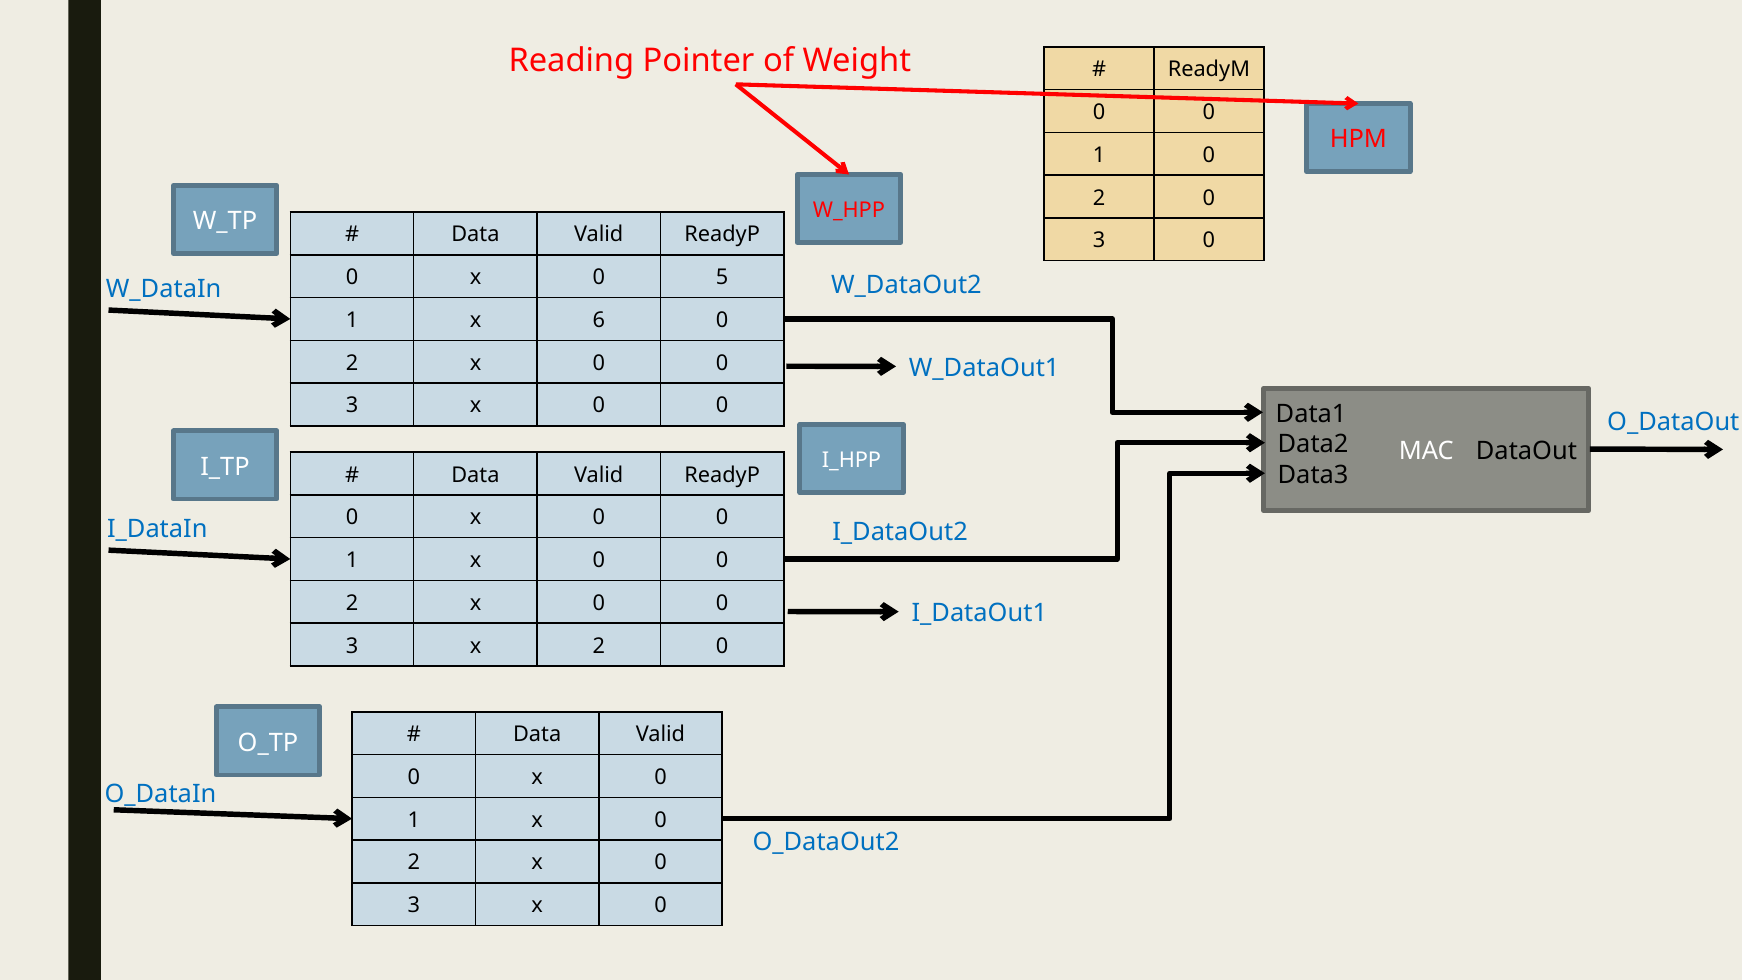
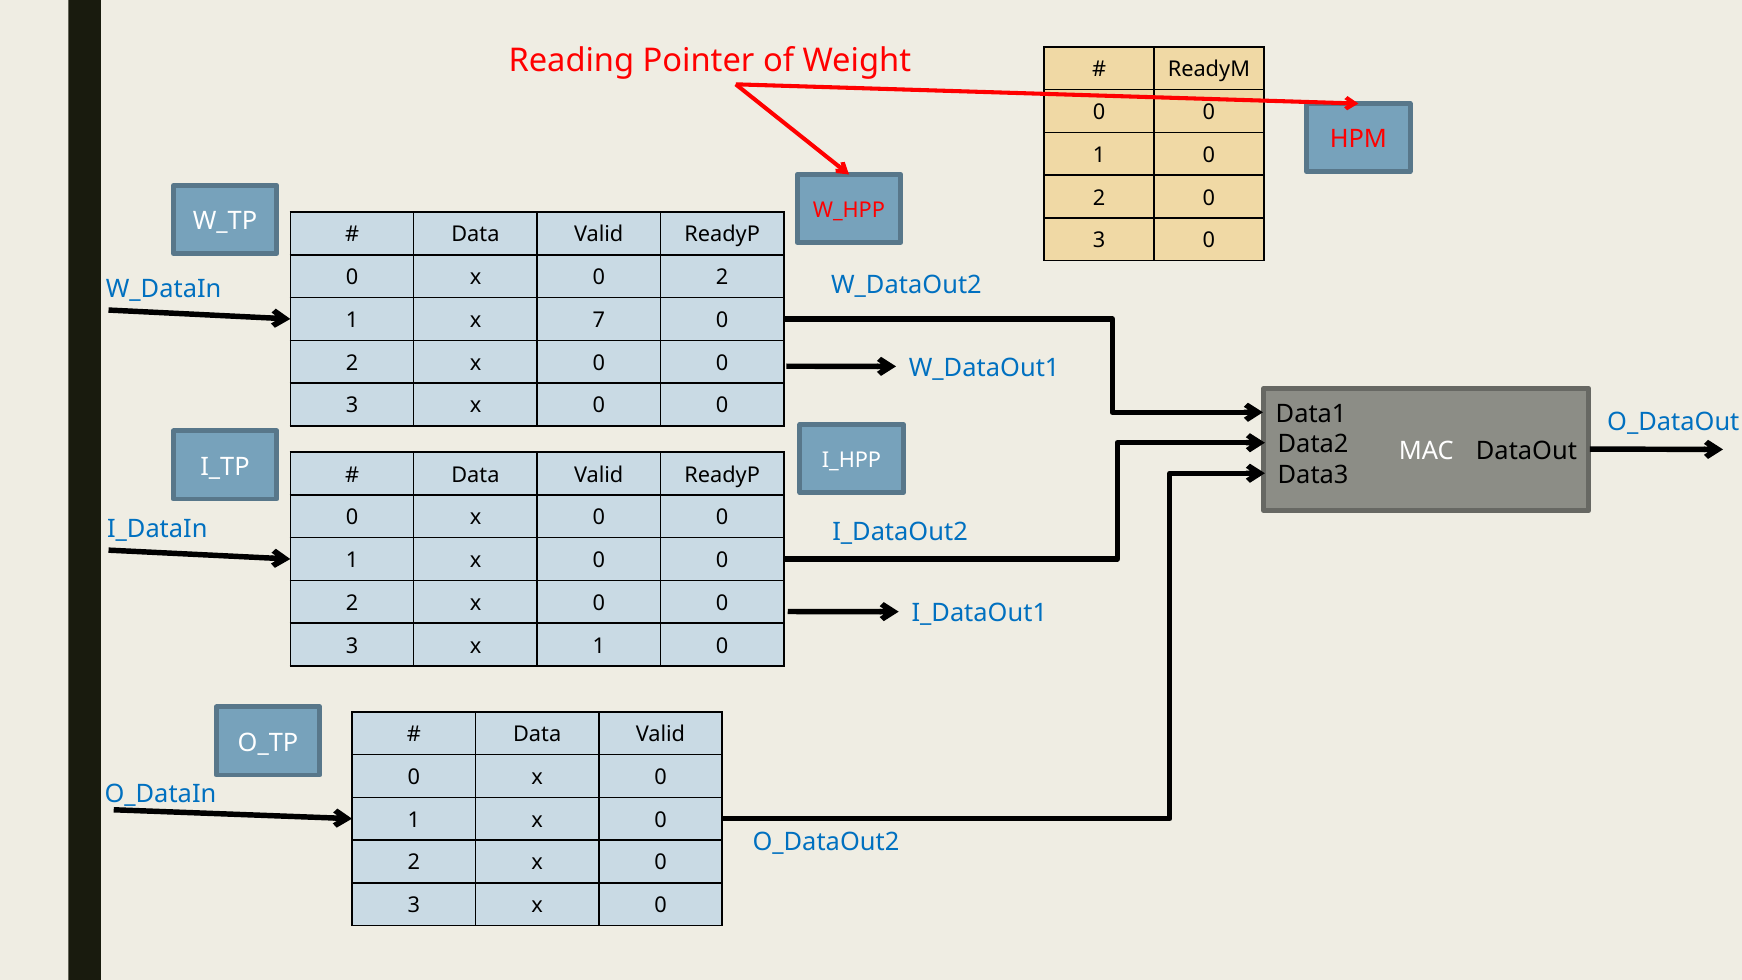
0 x 0 5: 5 -> 2 (722, 277)
6: 6 -> 7 (599, 320)
x 2: 2 -> 1 (599, 646)
